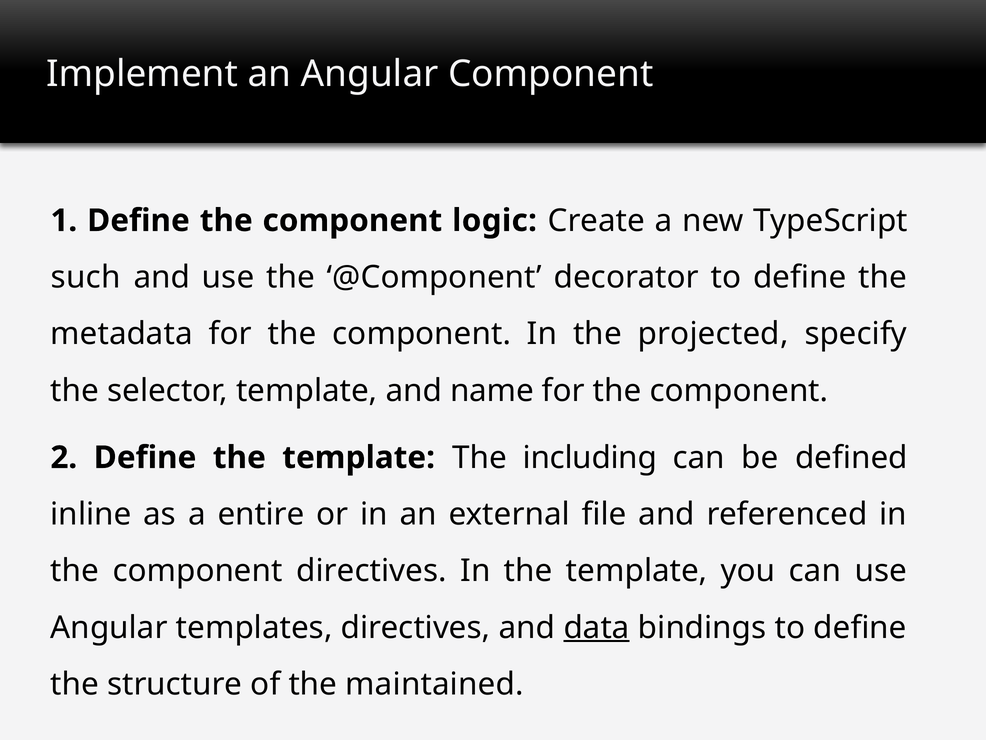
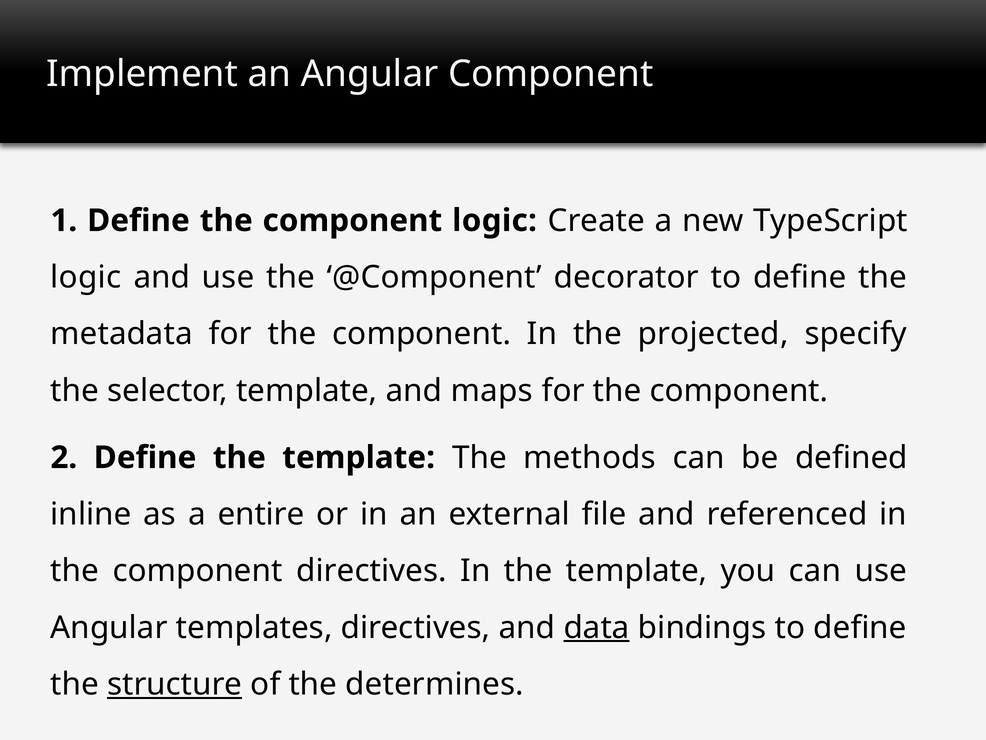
such: such -> logic (86, 277)
name: name -> maps (492, 390)
including: including -> methods (590, 457)
structure underline: none -> present (175, 684)
maintained: maintained -> determines (435, 684)
